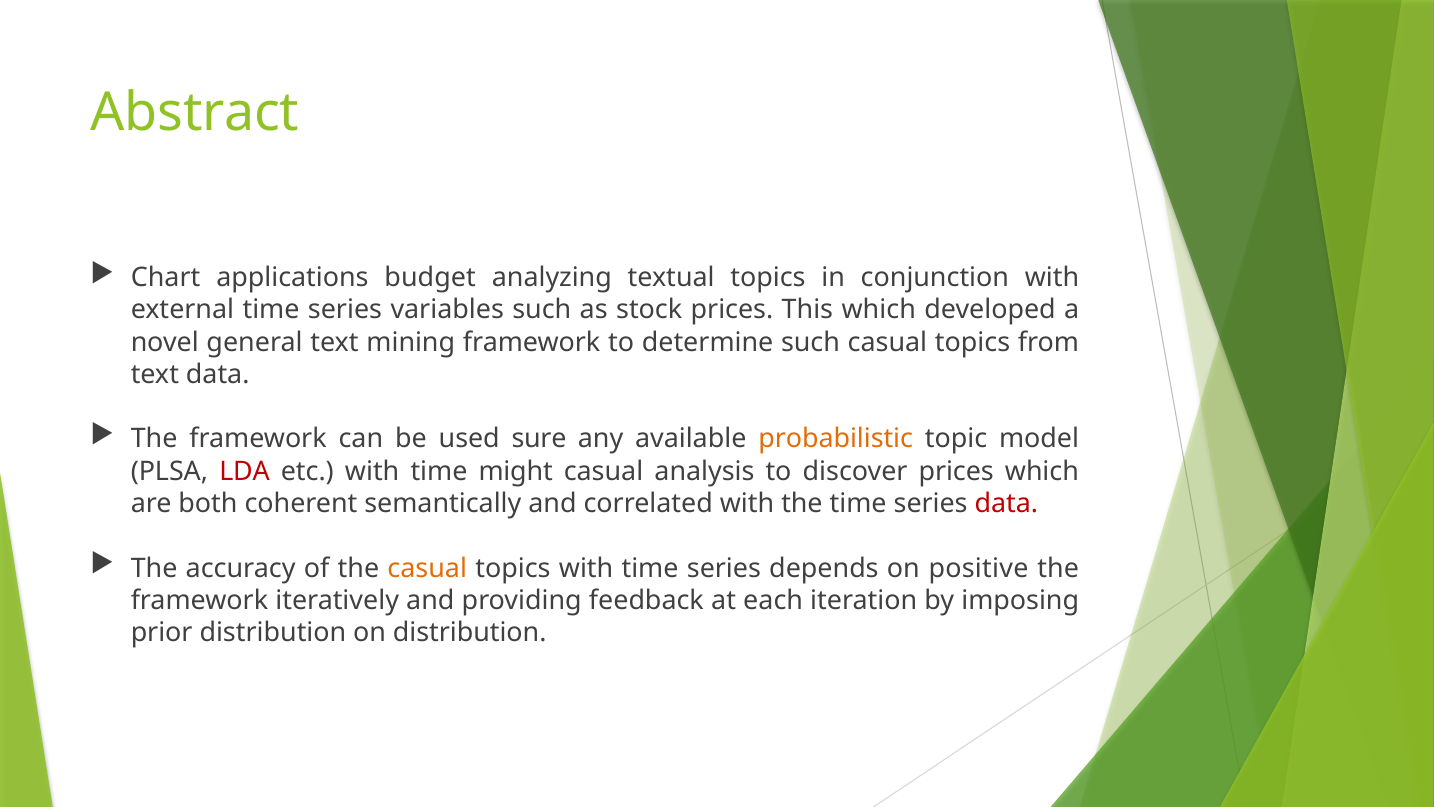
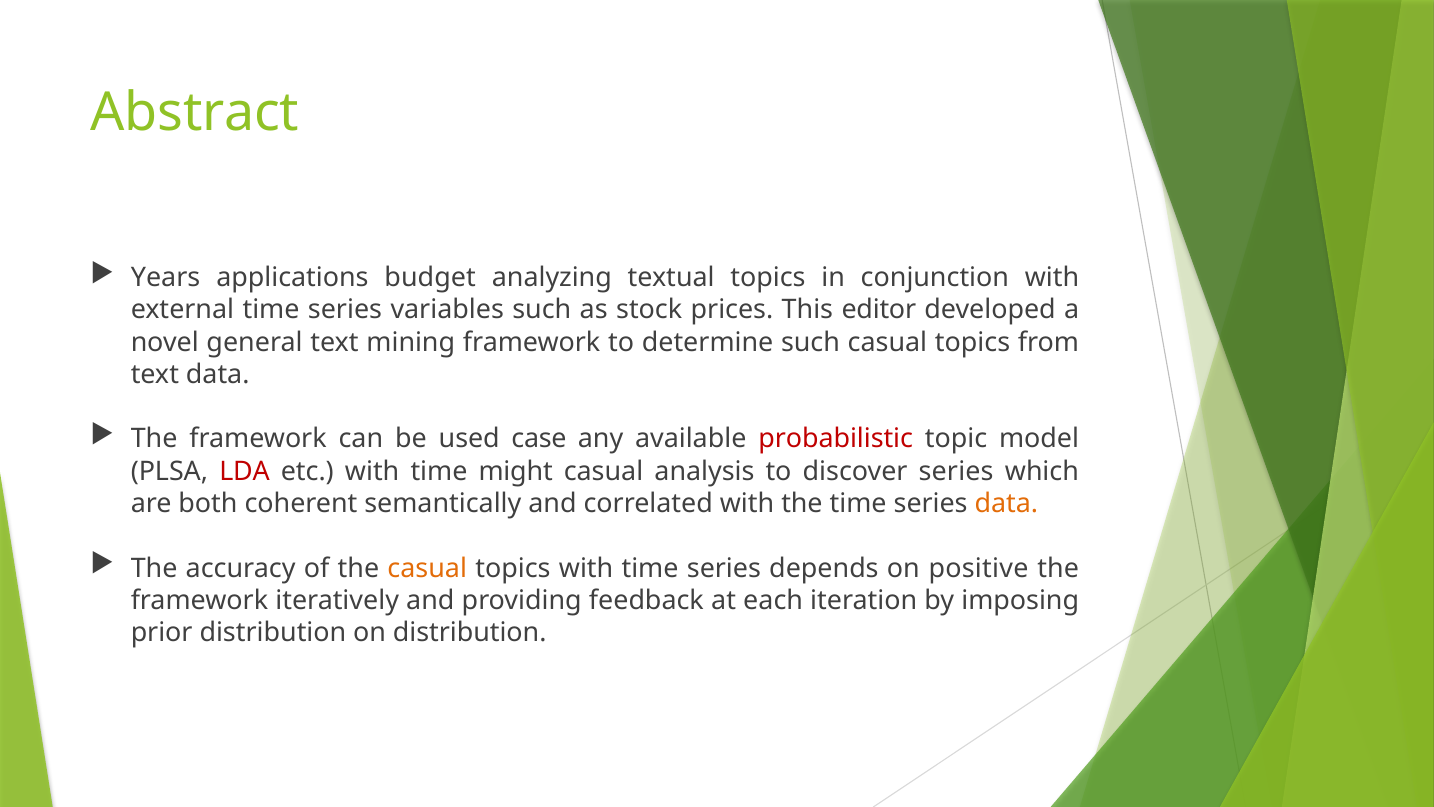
Chart: Chart -> Years (166, 278)
This which: which -> editor (879, 310)
sure: sure -> case (539, 439)
probabilistic colour: orange -> red (836, 439)
discover prices: prices -> series (956, 471)
data colour: red -> orange (1006, 503)
